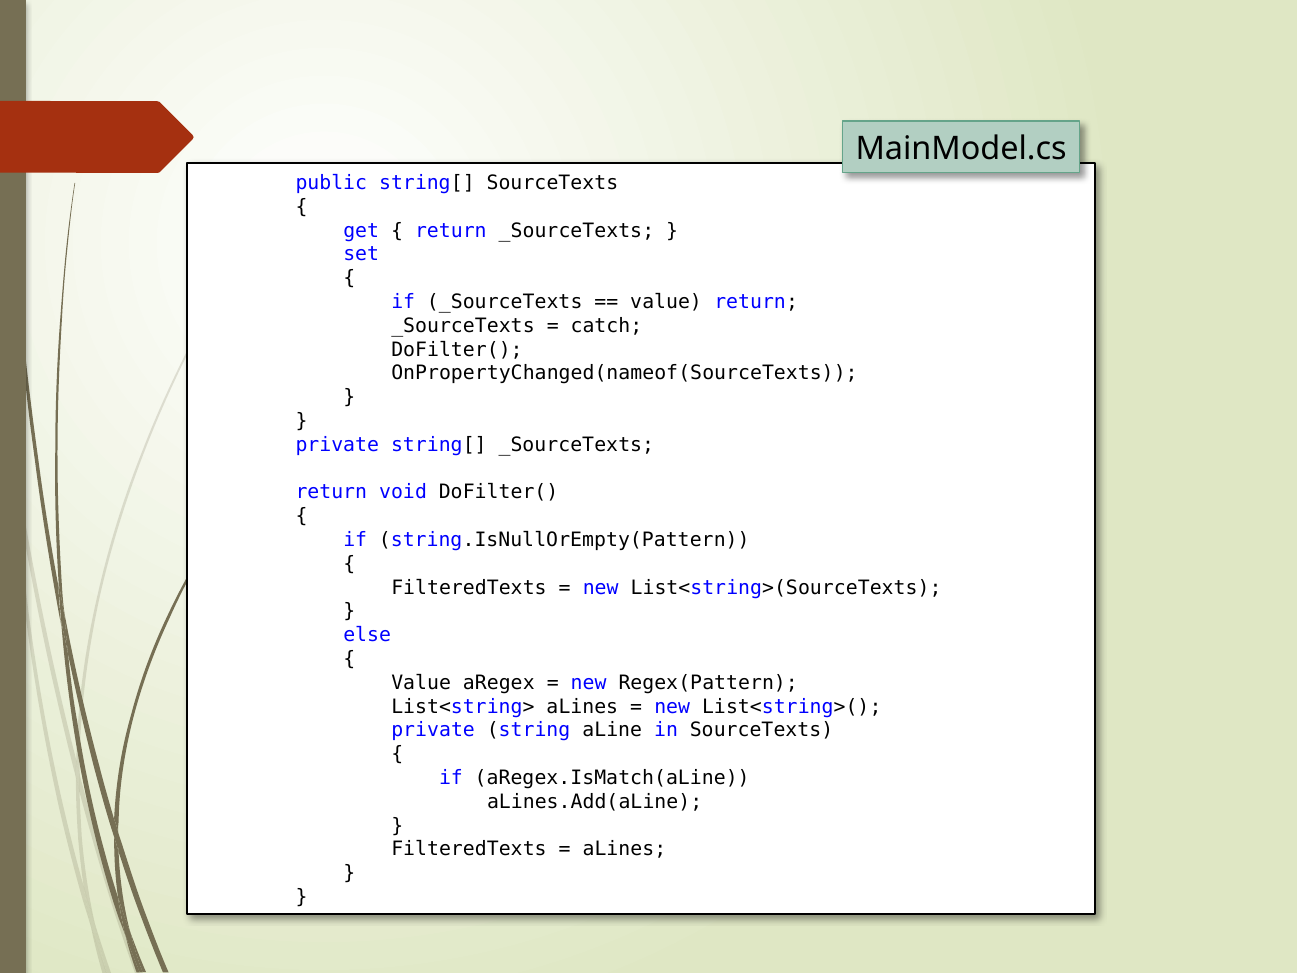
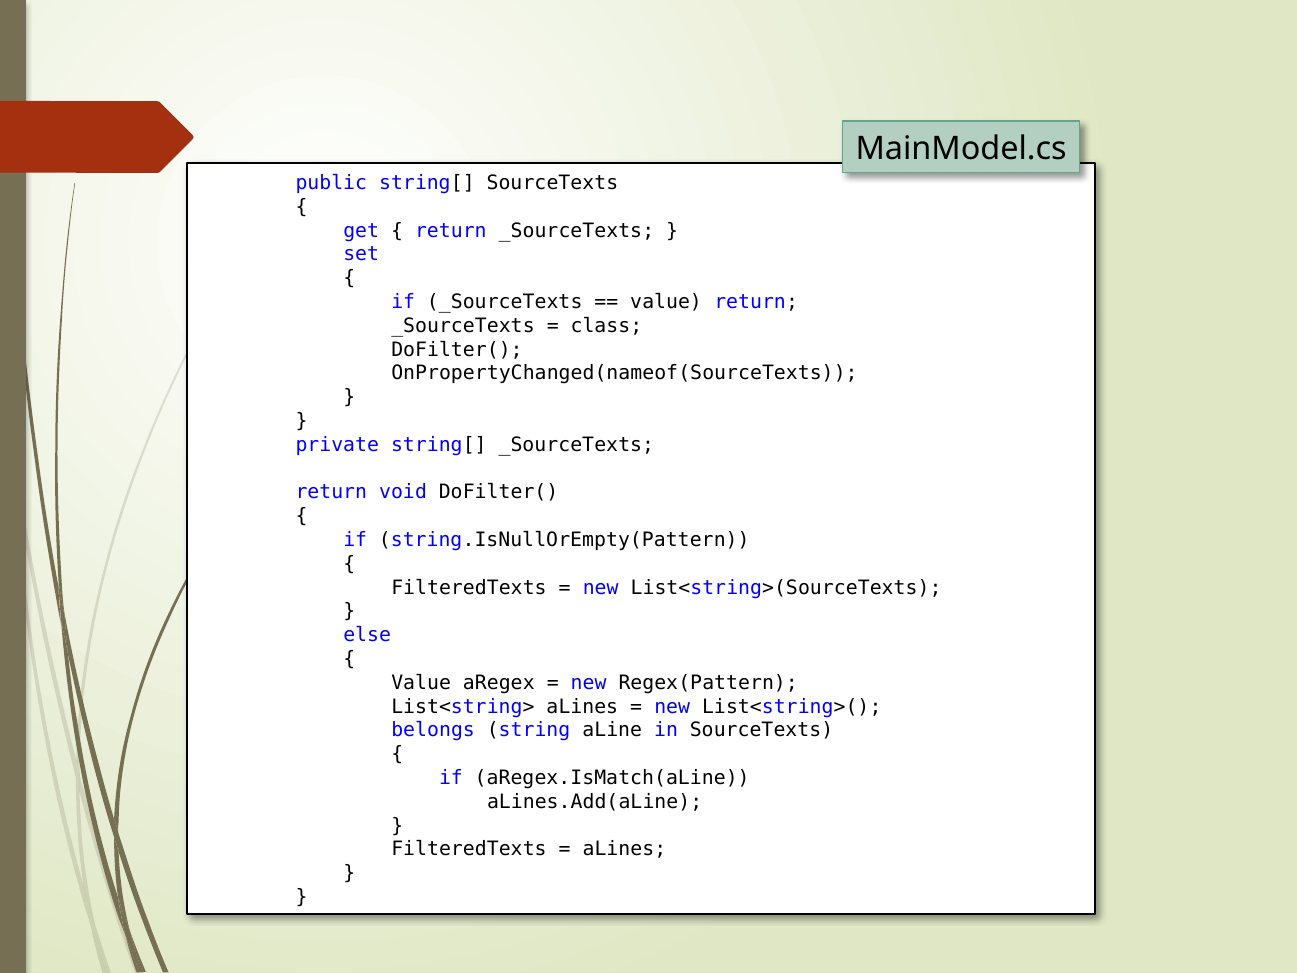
catch: catch -> class (606, 326)
private: private -> belongs (433, 730)
